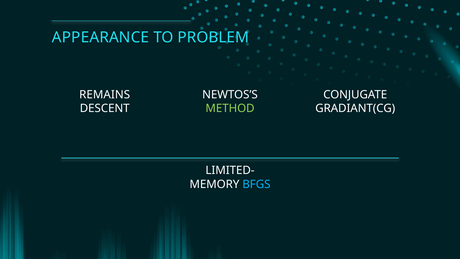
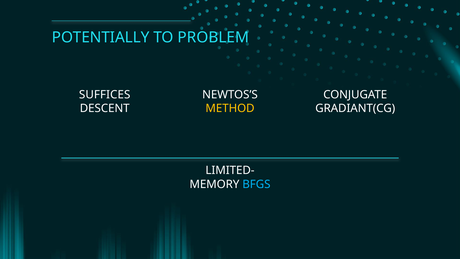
APPEARANCE: APPEARANCE -> POTENTIALLY (101, 37)
REMAINS: REMAINS -> SUFFICES (105, 95)
METHOD colour: light green -> yellow (230, 108)
